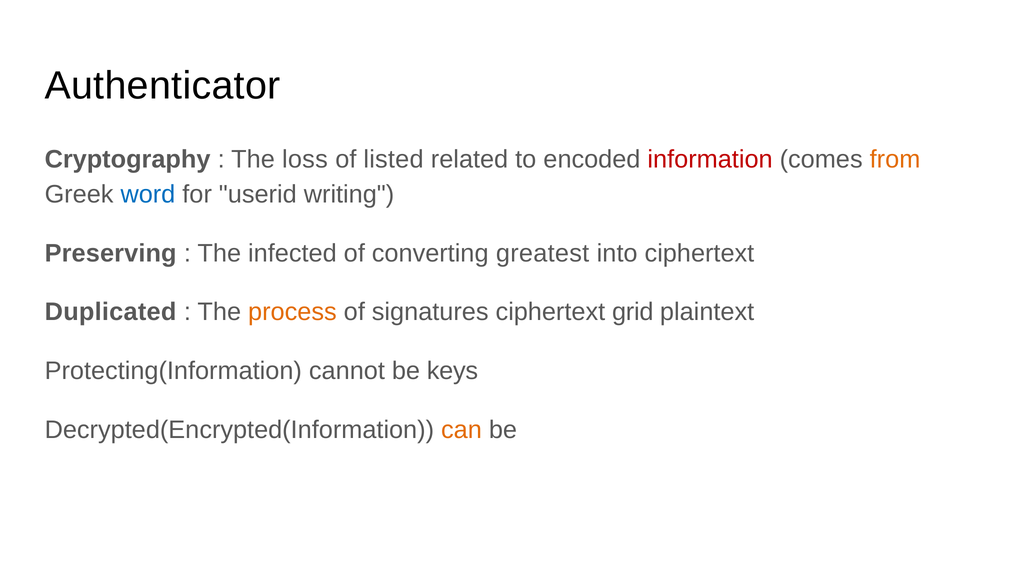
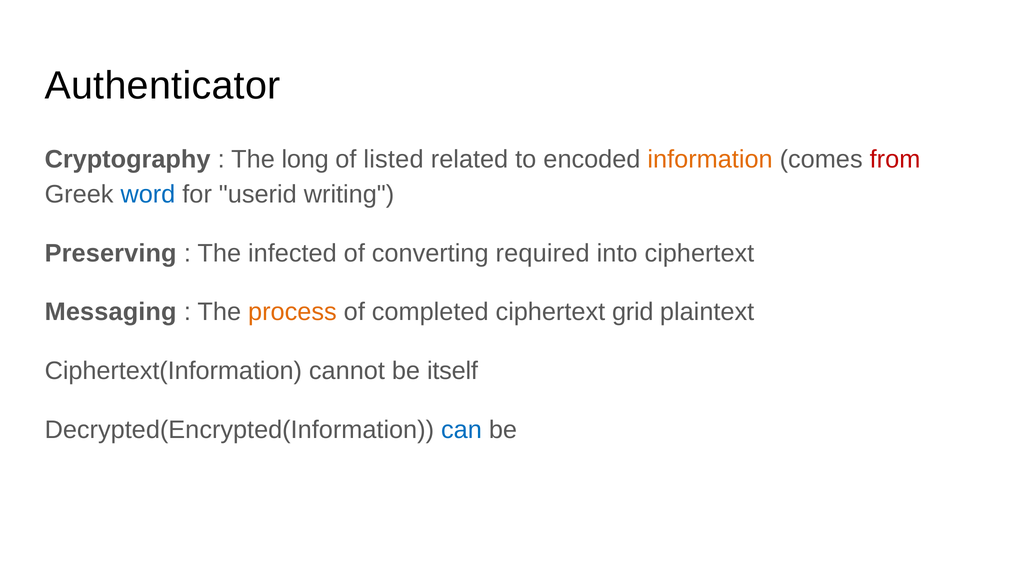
loss: loss -> long (305, 159)
information colour: red -> orange (710, 159)
from colour: orange -> red (895, 159)
greatest: greatest -> required (543, 253)
Duplicated: Duplicated -> Messaging (111, 312)
signatures: signatures -> completed (430, 312)
Protecting(Information: Protecting(Information -> Ciphertext(Information (173, 371)
keys: keys -> itself (452, 371)
can colour: orange -> blue (461, 430)
